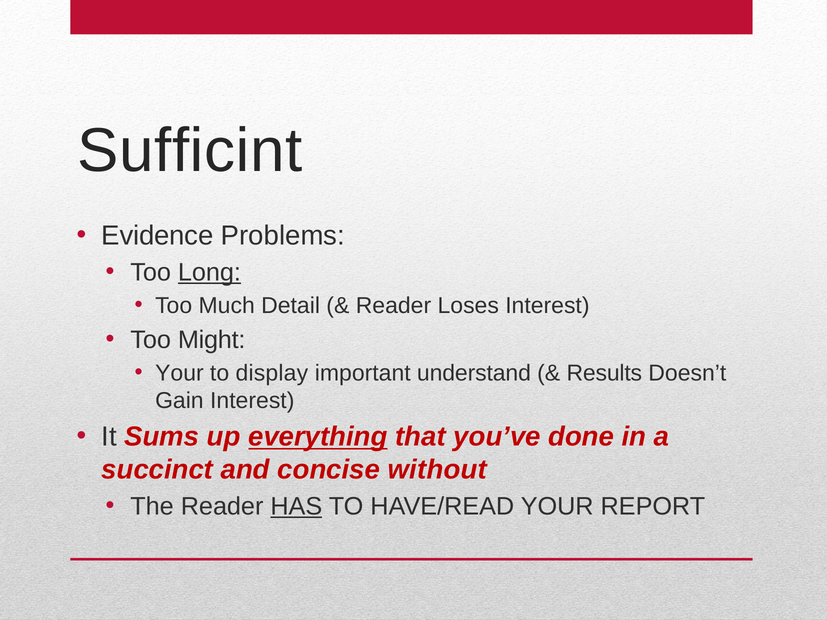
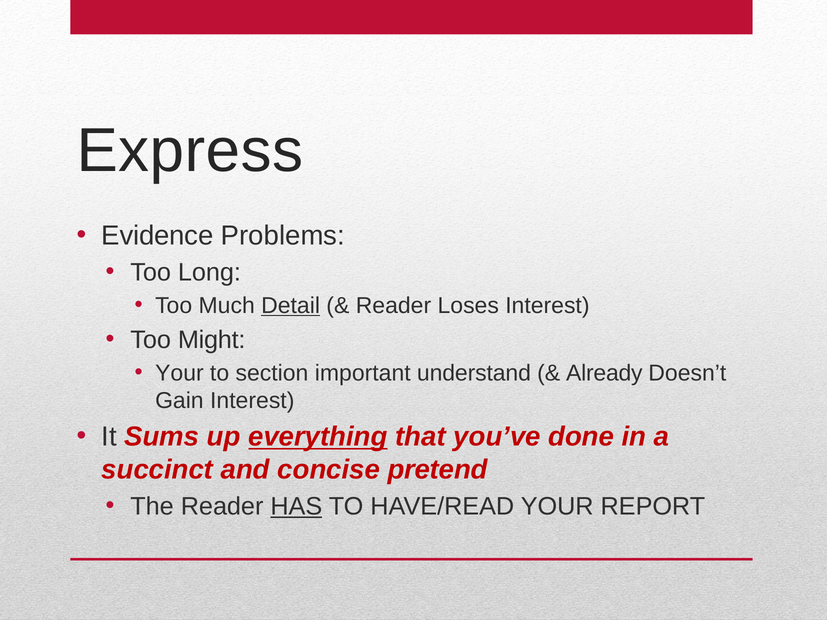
Sufficint: Sufficint -> Express (190, 151)
Long underline: present -> none (209, 272)
Detail underline: none -> present (291, 306)
display: display -> section (272, 373)
Results: Results -> Already (604, 373)
without: without -> pretend (438, 470)
